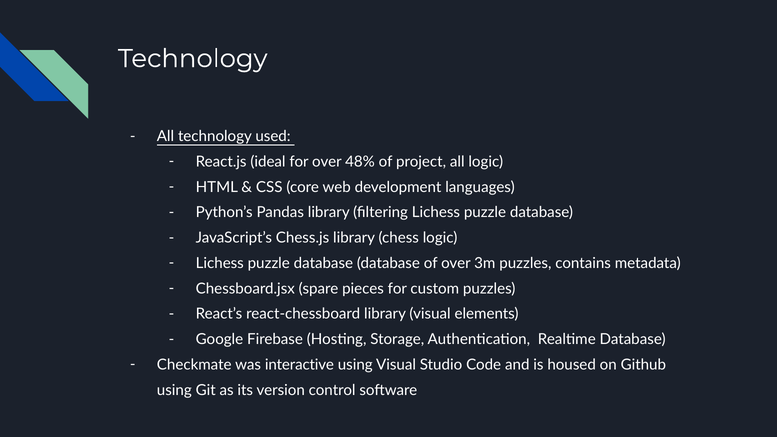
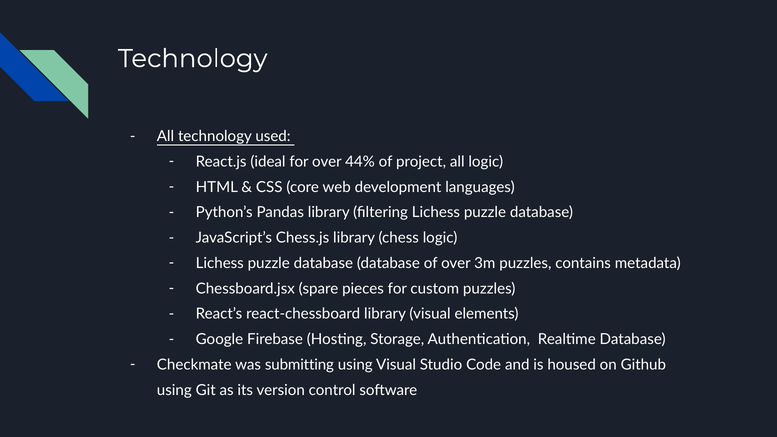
48%: 48% -> 44% (360, 162)
interactive: interactive -> submitting (299, 365)
